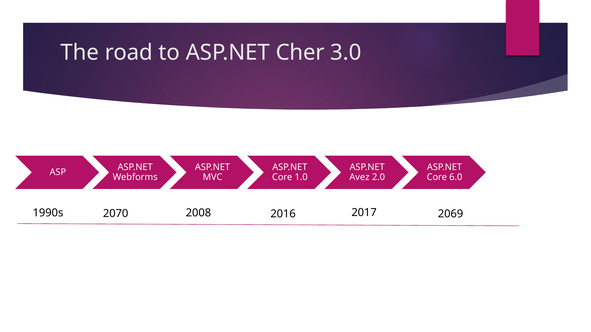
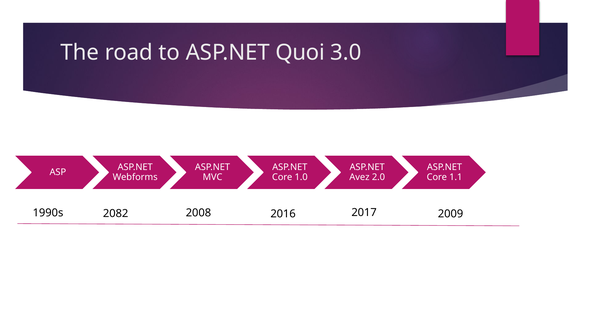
Cher: Cher -> Quoi (300, 53)
6.0: 6.0 -> 1.1 (456, 177)
2070: 2070 -> 2082 (116, 214)
2069: 2069 -> 2009 (451, 214)
